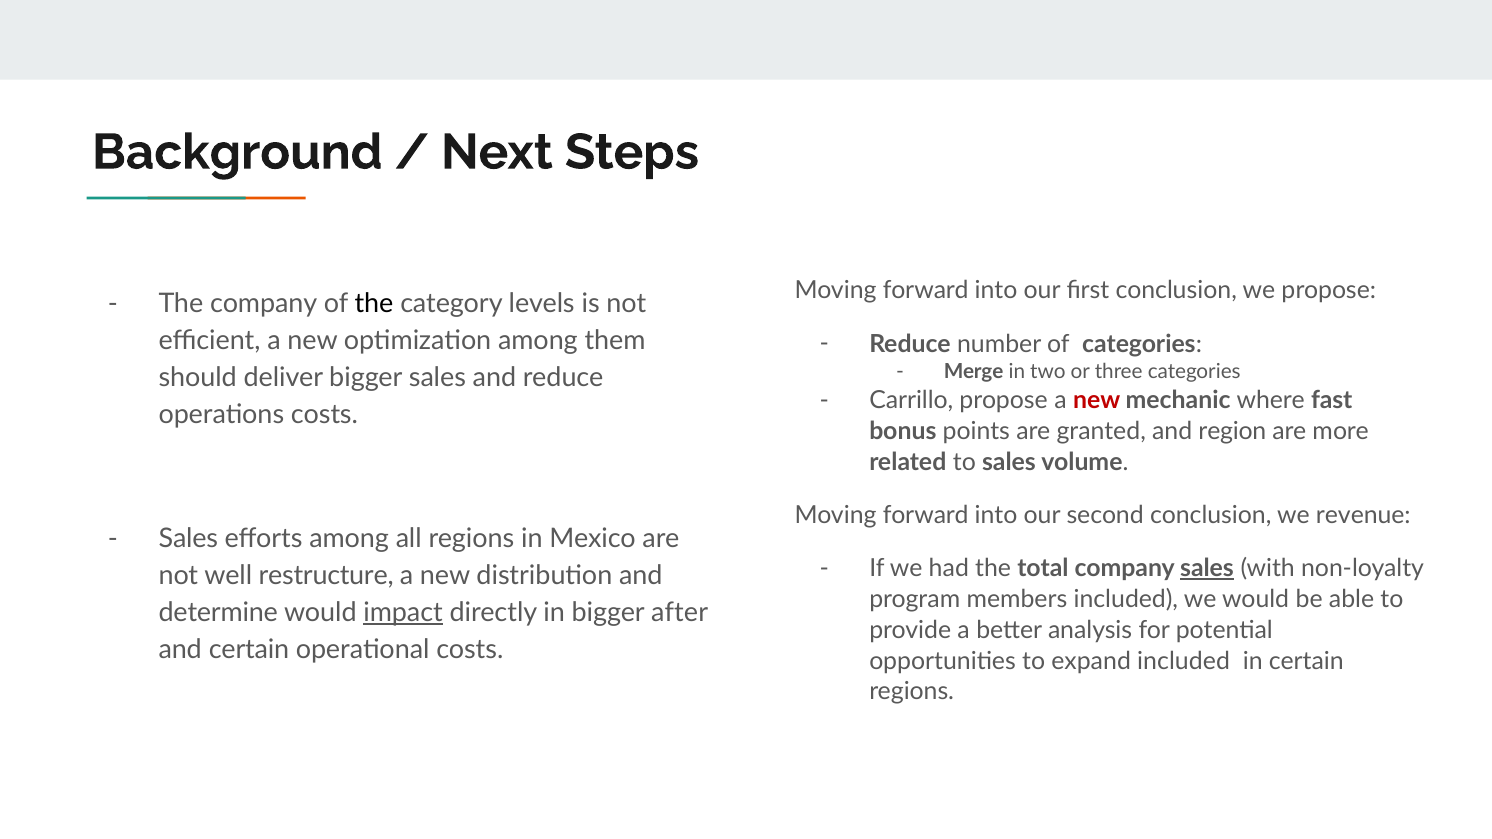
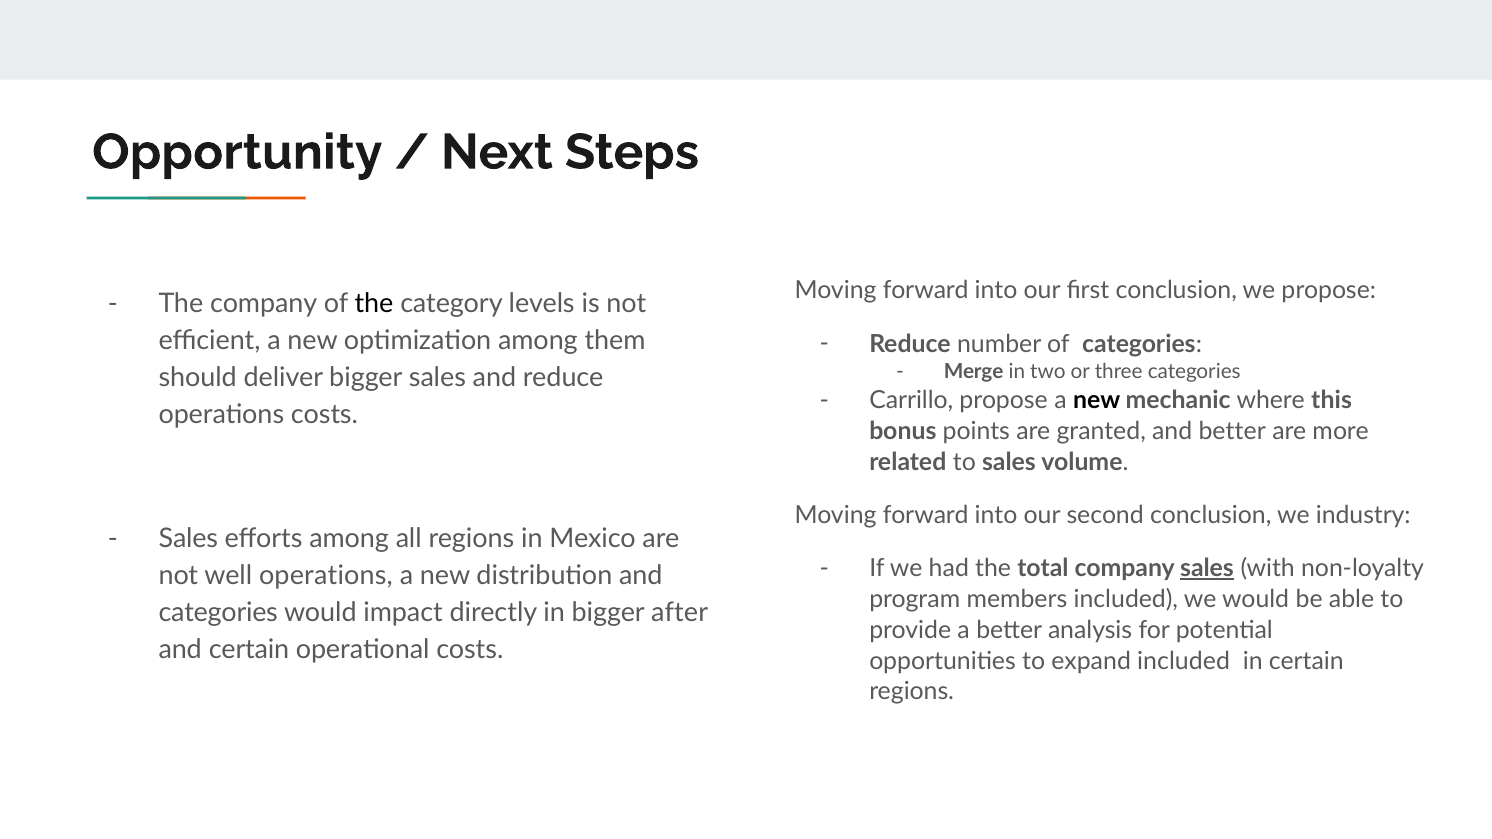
Background: Background -> Opportunity (237, 152)
new colour: red -> black (1097, 401)
fast: fast -> this (1332, 401)
and region: region -> better (1232, 431)
revenue: revenue -> industry (1363, 515)
well restructure: restructure -> operations (326, 576)
determine: determine -> categories (218, 613)
impact underline: present -> none (403, 613)
